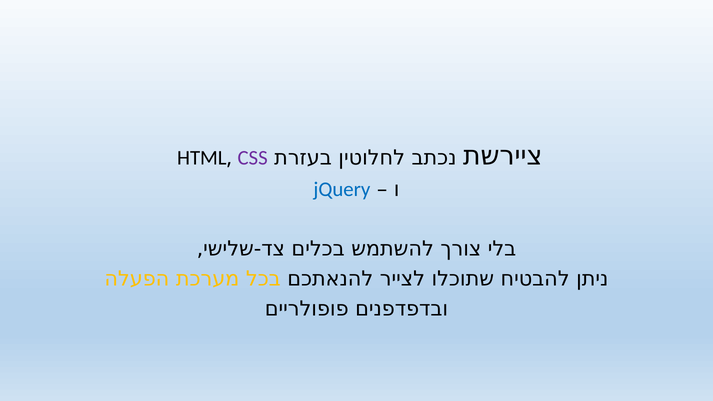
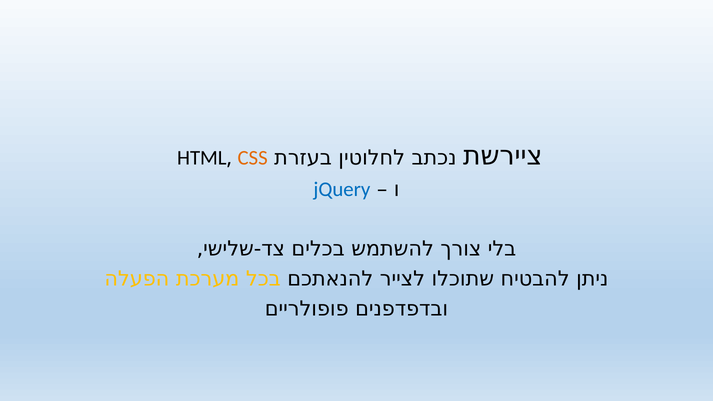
CSS colour: purple -> orange (253, 158)
